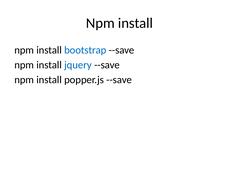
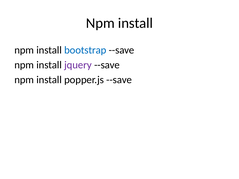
jquery colour: blue -> purple (78, 65)
